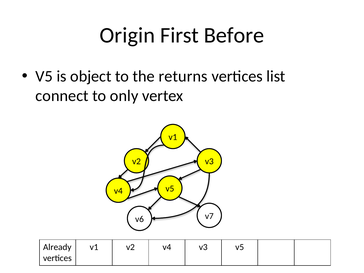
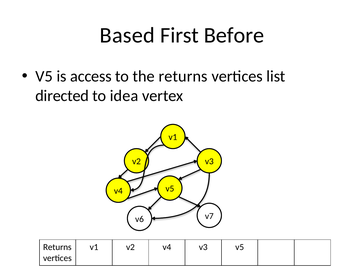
Origin: Origin -> Based (127, 35)
object: object -> access (91, 76)
connect: connect -> directed (62, 96)
only: only -> idea (124, 96)
Already: Already -> Returns (57, 247)
